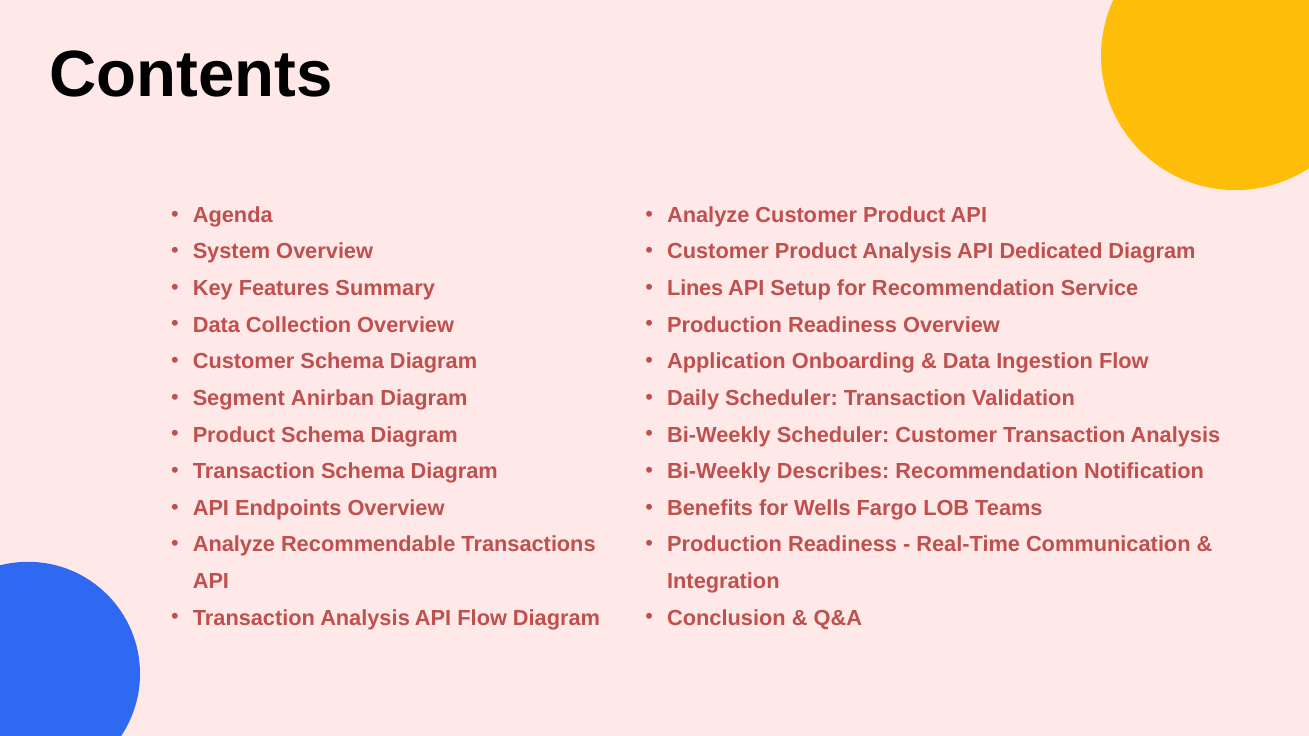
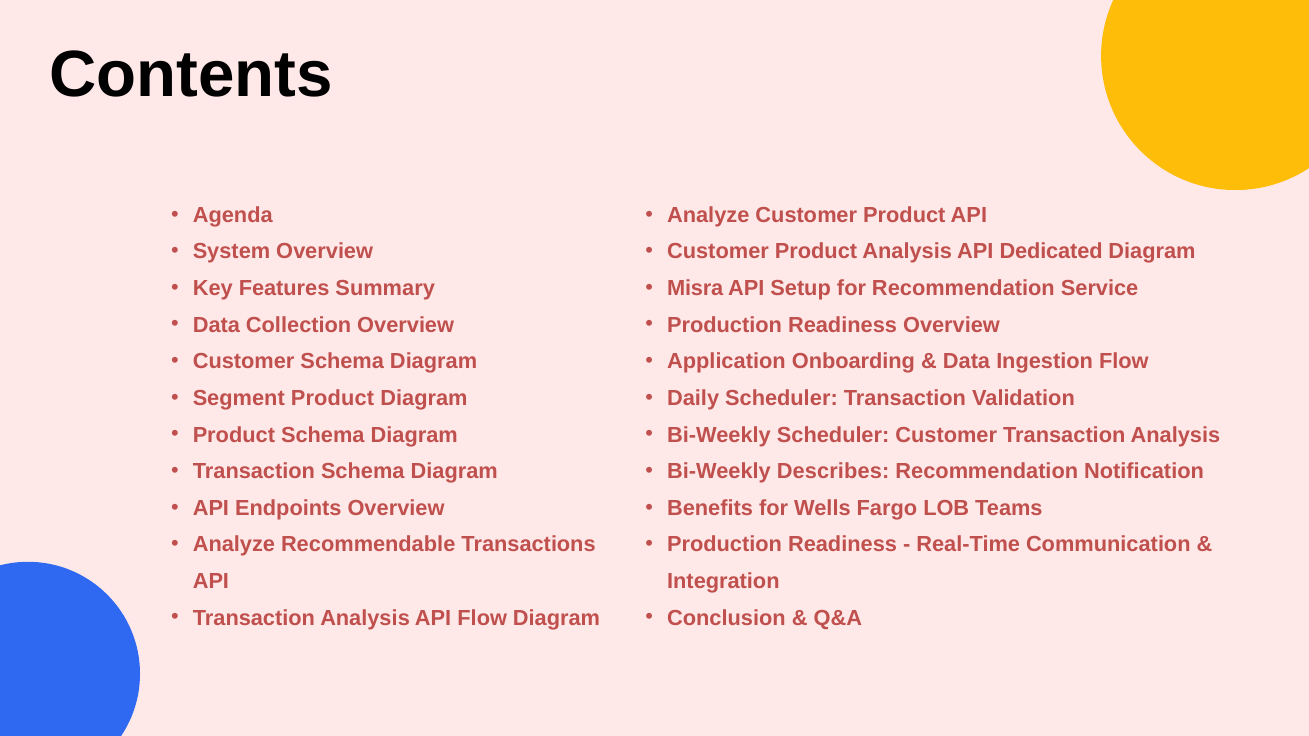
Lines: Lines -> Misra (695, 288)
Segment Anirban: Anirban -> Product (333, 398)
